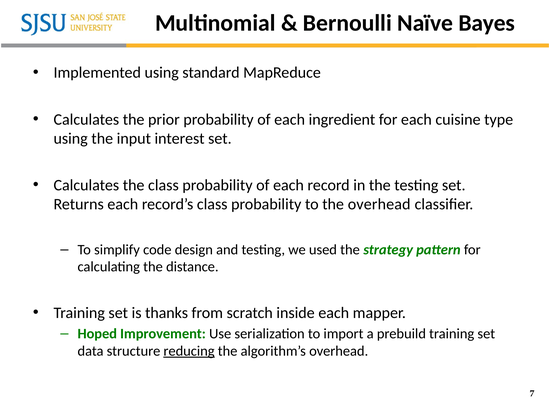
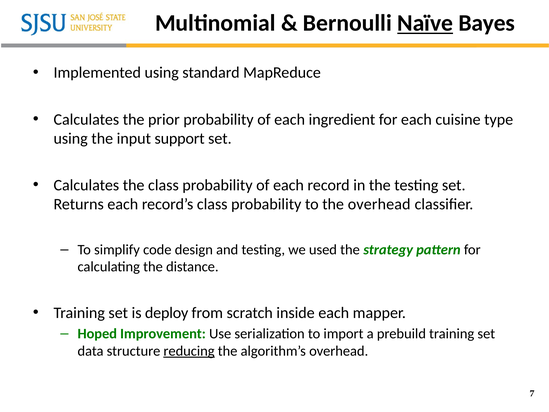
Naïve underline: none -> present (425, 23)
interest: interest -> support (180, 138)
thanks: thanks -> deploy (167, 313)
